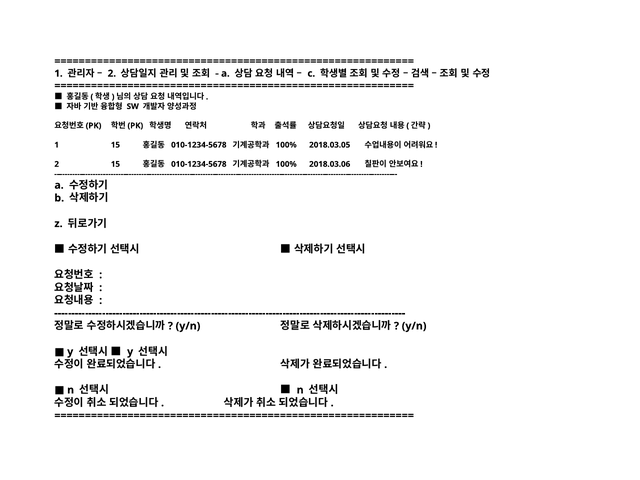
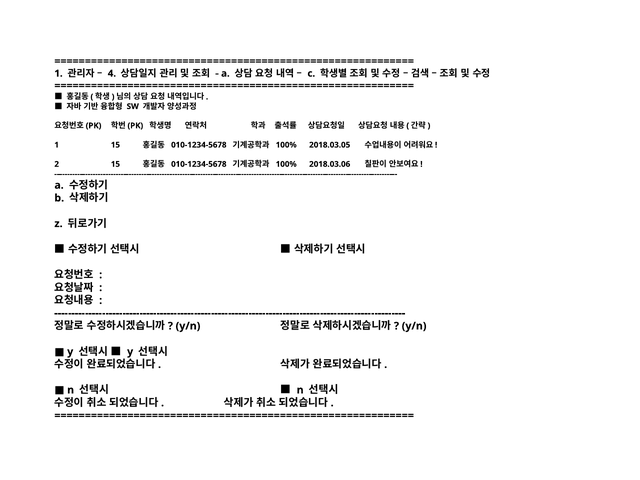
2: 2 -> 4 (112, 73)
